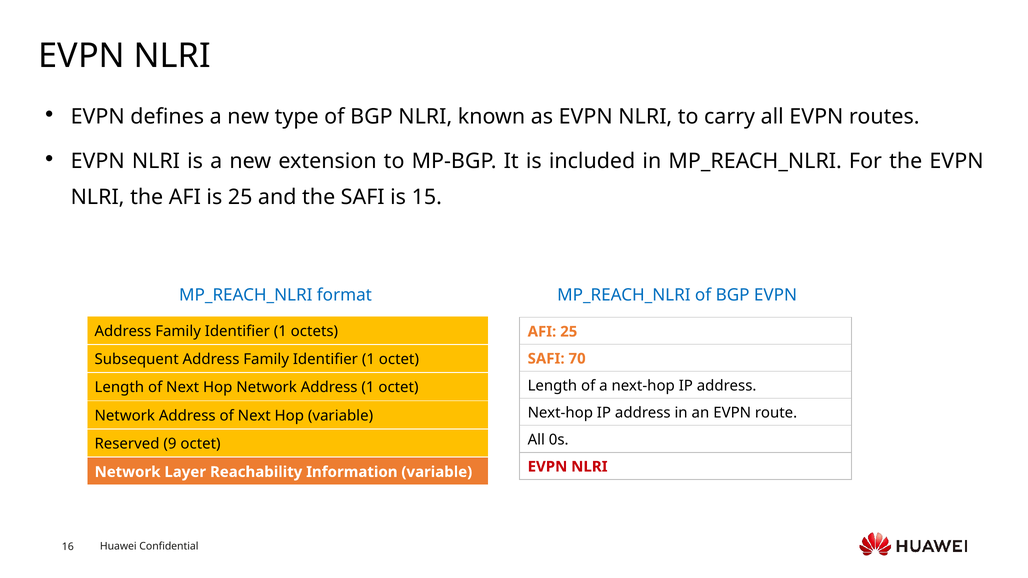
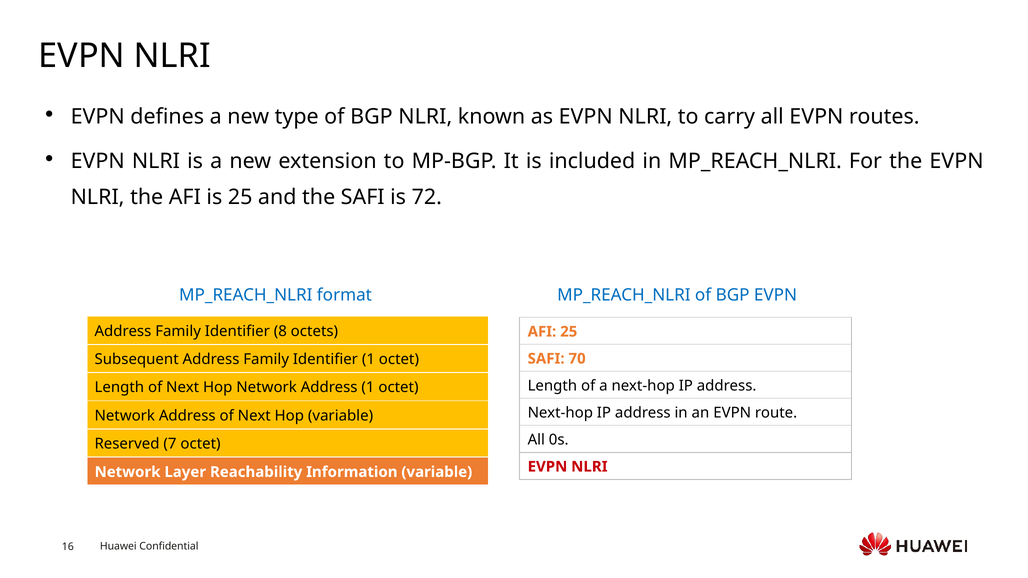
15: 15 -> 72 (427, 197)
1: 1 -> 8 (280, 331)
9: 9 -> 7 (170, 444)
